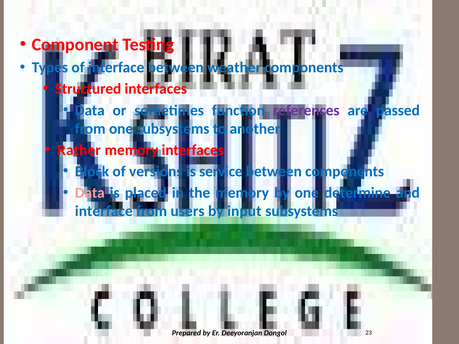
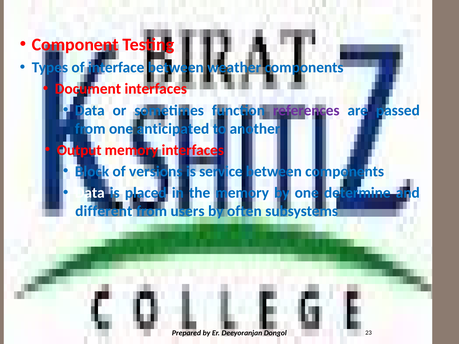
Structured: Structured -> Document (88, 89)
one subsystems: subsystems -> anticipated (173, 129)
Rather: Rather -> Output (79, 150)
Data colour: pink -> white (90, 193)
interface: interface -> different (104, 211)
input: input -> often (244, 211)
